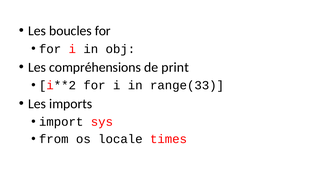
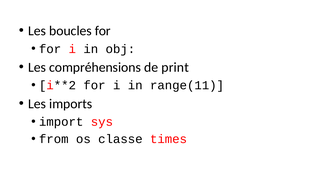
range(33: range(33 -> range(11 (187, 85)
locale: locale -> classe (120, 139)
